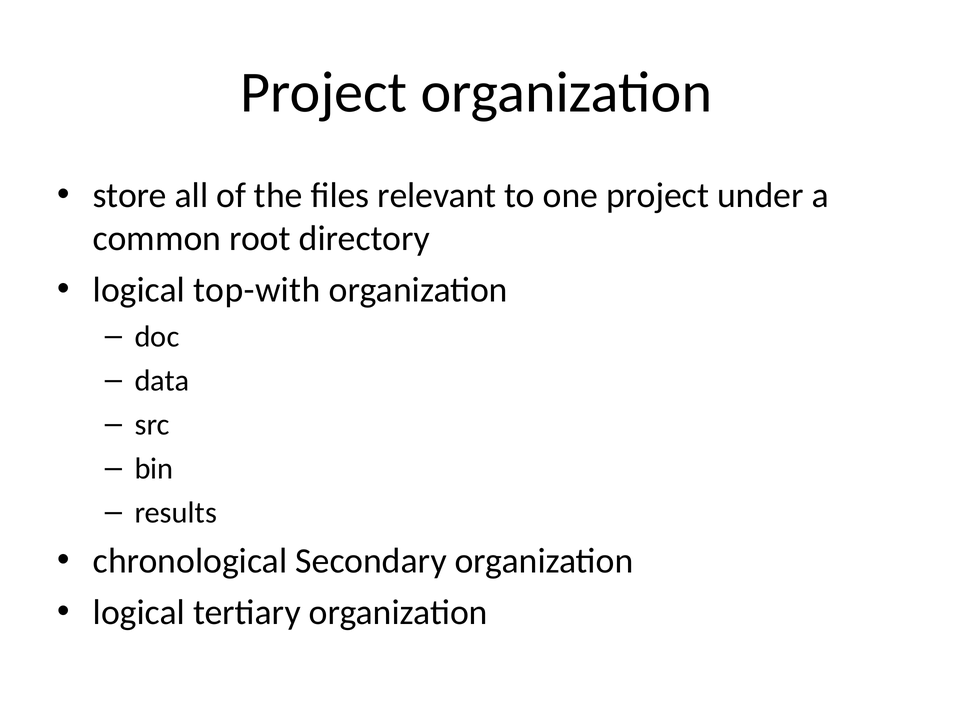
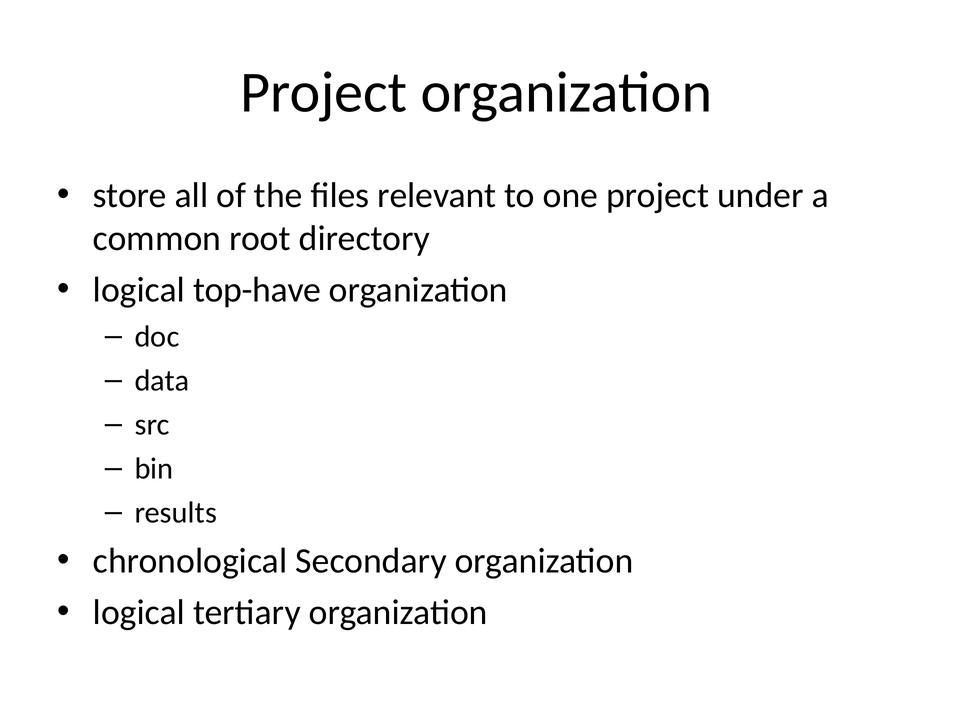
top-with: top-with -> top-have (257, 290)
